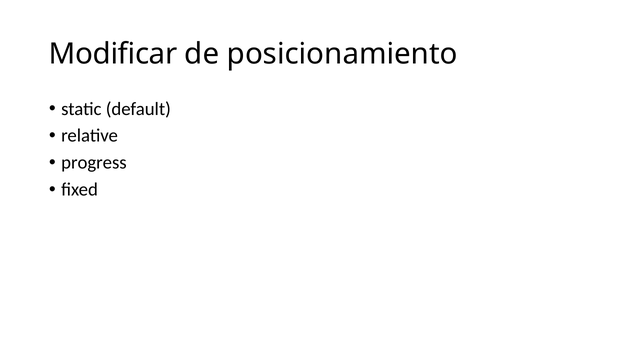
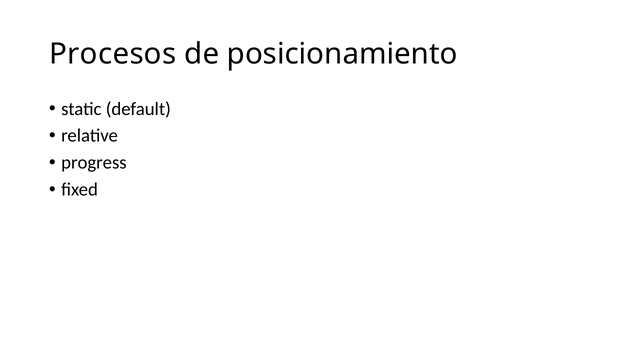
Modificar: Modificar -> Procesos (113, 54)
